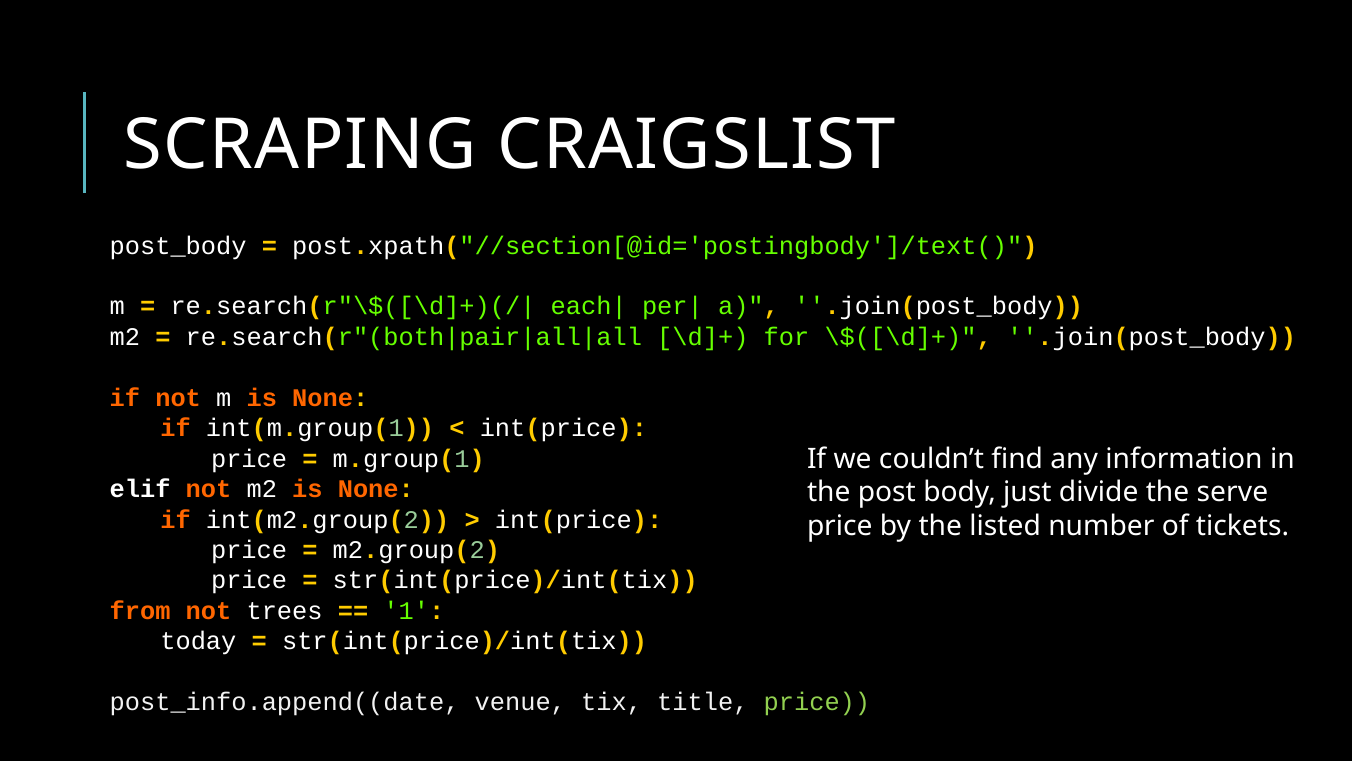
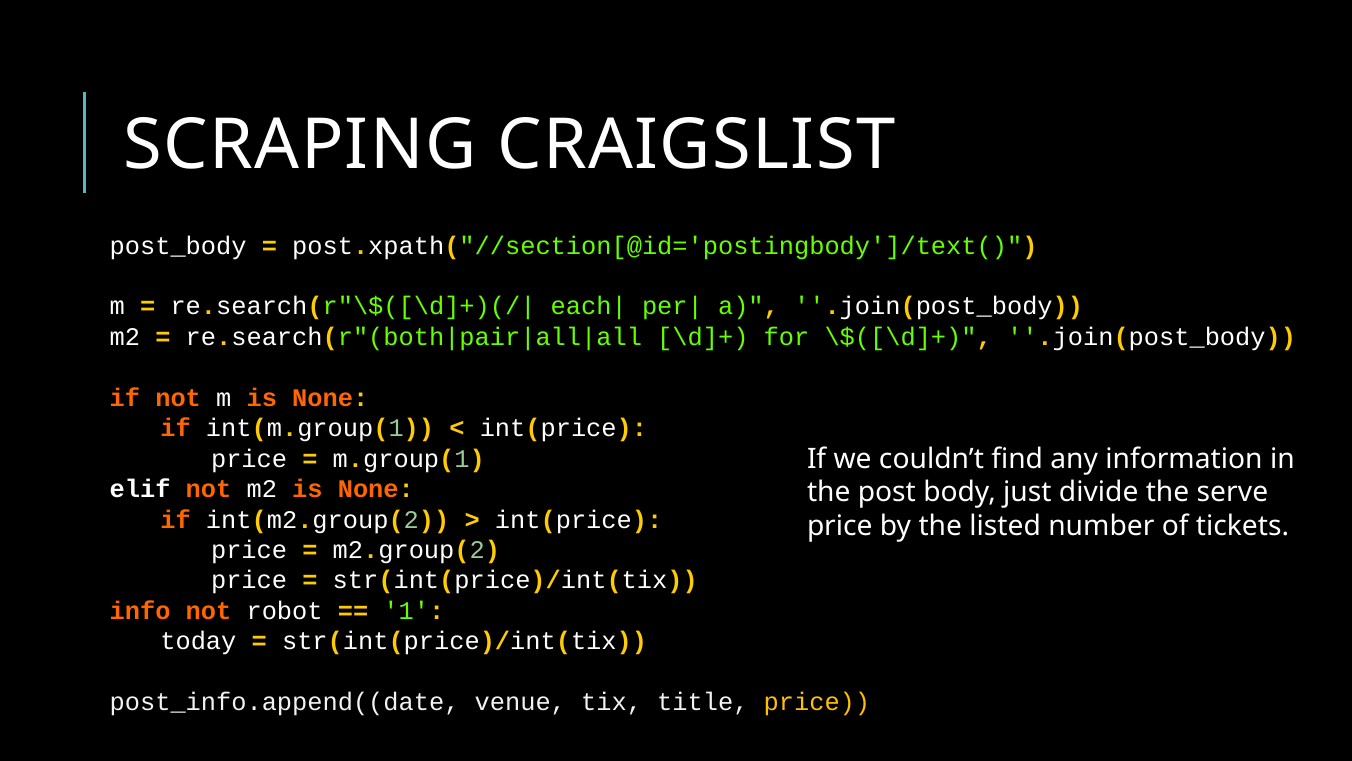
from: from -> info (140, 611)
trees: trees -> robot (285, 611)
price colour: light green -> yellow (817, 702)
